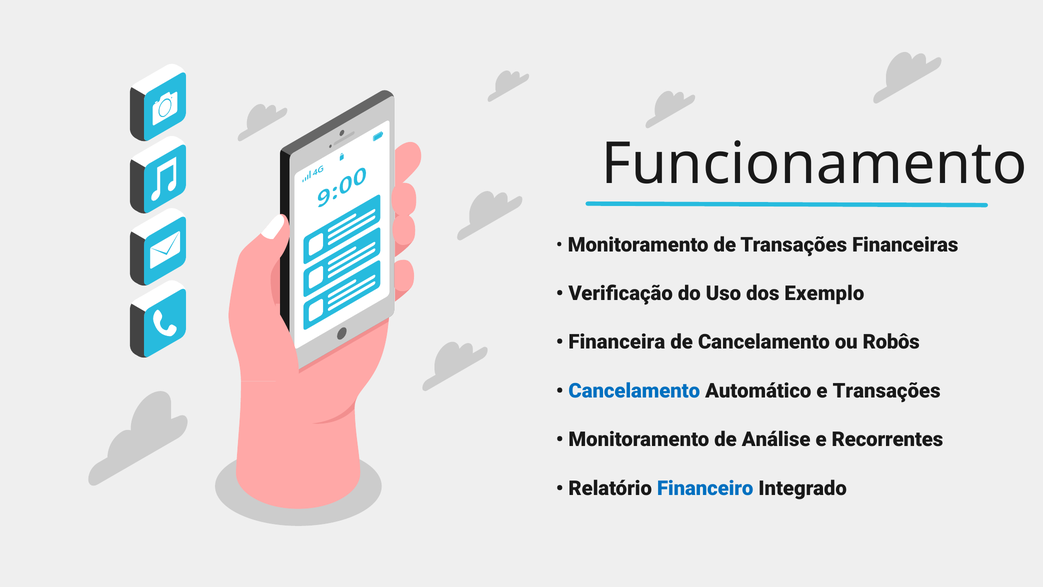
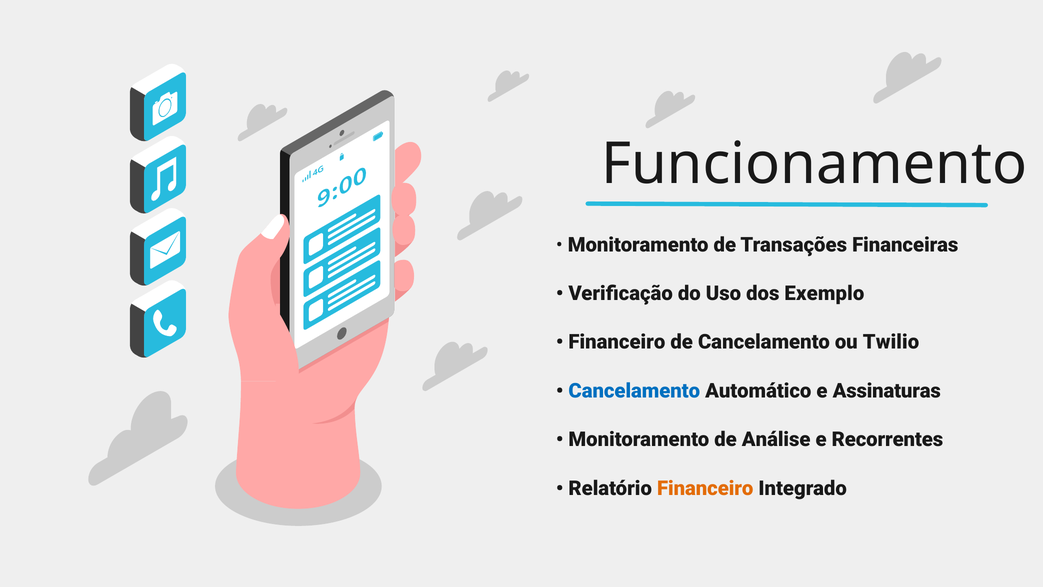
Financeira: Financeira -> Financeiro (617, 342)
Robôs: Robôs -> Twilio (891, 342)
e Transações: Transações -> Assinaturas (887, 391)
Financeiro colour: blue -> orange (705, 488)
